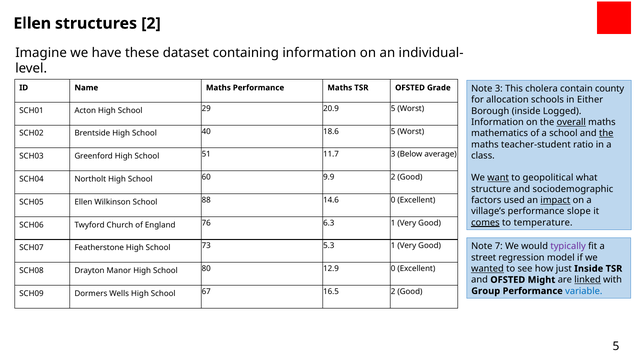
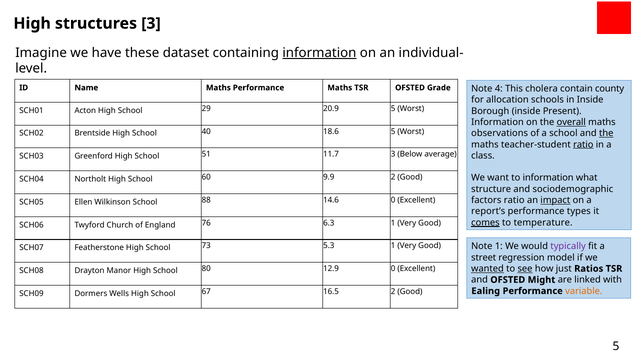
Ellen: Ellen -> High (32, 23)
structures 2: 2 -> 3 (151, 23)
information underline: none -> present (319, 53)
Note 3: 3 -> 4 (499, 89)
in Either: Either -> Inside (590, 100)
Logged: Logged -> Present (562, 111)
mathematics: mathematics -> observations (500, 133)
ratio underline: none -> present (583, 144)
want underline: present -> none (498, 178)
to geopolitical: geopolitical -> information (548, 178)
factors used: used -> ratio (514, 200)
village’s: village’s -> report’s (488, 211)
slope: slope -> types (579, 211)
Note 7: 7 -> 1 (499, 246)
see underline: none -> present (525, 268)
just Inside: Inside -> Ratios (589, 268)
linked underline: present -> none (588, 280)
Group: Group -> Ealing (486, 291)
variable colour: blue -> orange (584, 291)
